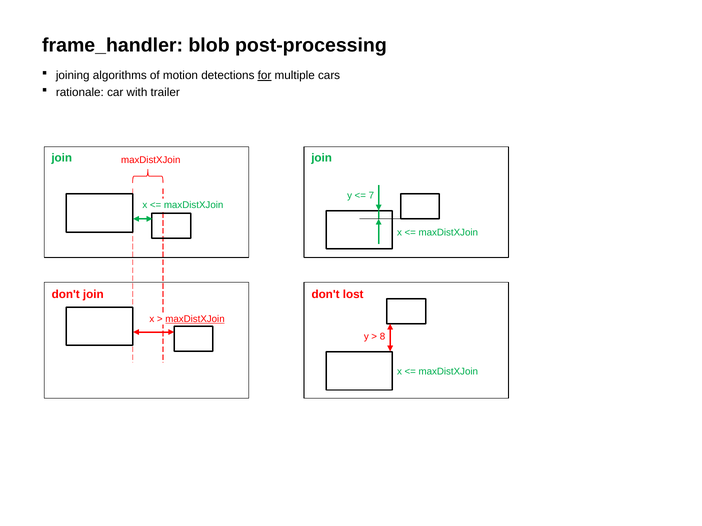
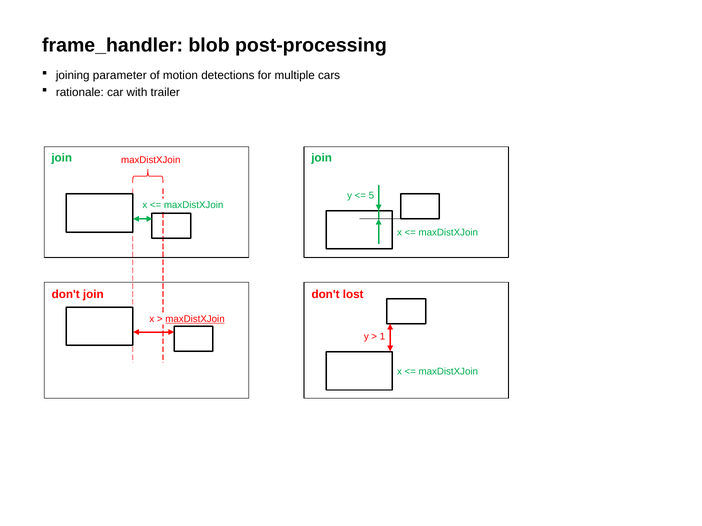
algorithms: algorithms -> parameter (120, 75)
for underline: present -> none (264, 75)
7: 7 -> 5 (371, 196)
8: 8 -> 1 (383, 337)
